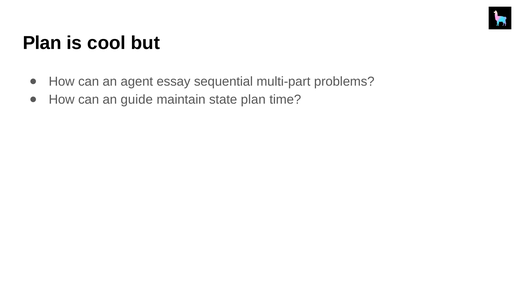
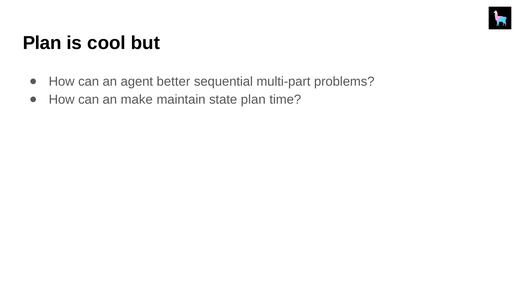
essay: essay -> better (173, 81)
guide: guide -> make (137, 99)
